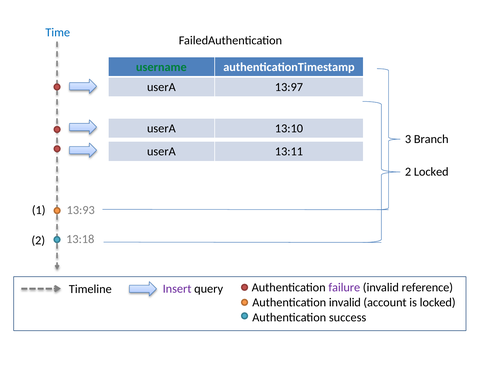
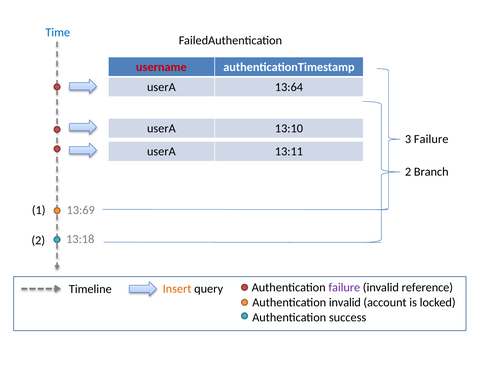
username colour: green -> red (161, 67)
13:97: 13:97 -> 13:64 (289, 87)
3 Branch: Branch -> Failure (431, 139)
2 Locked: Locked -> Branch (431, 172)
13:93: 13:93 -> 13:69 (81, 210)
Insert colour: purple -> orange (177, 289)
